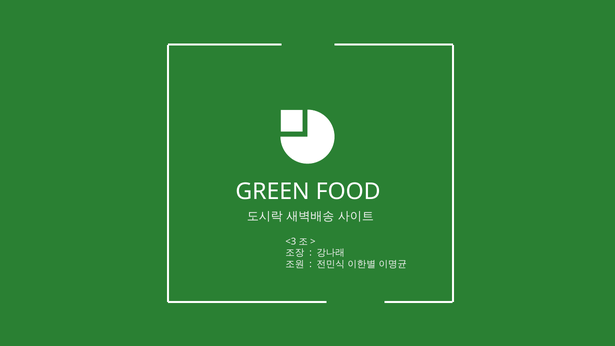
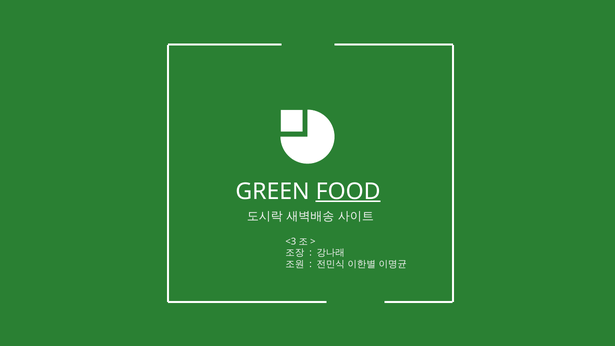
FOOD underline: none -> present (348, 191)
